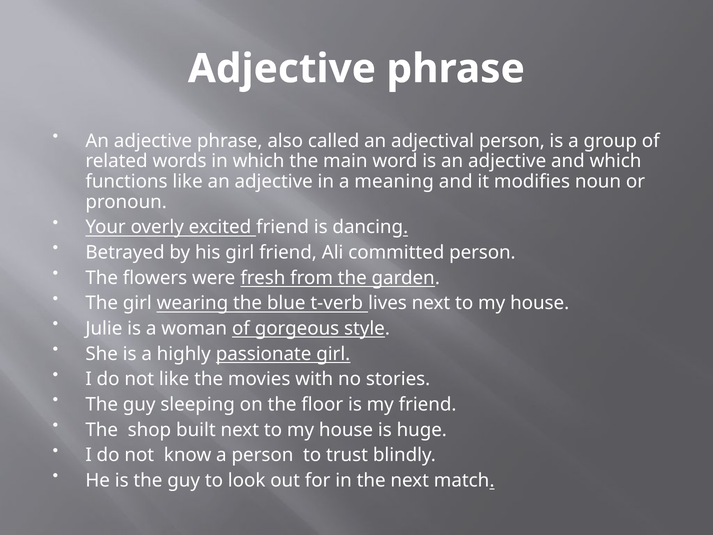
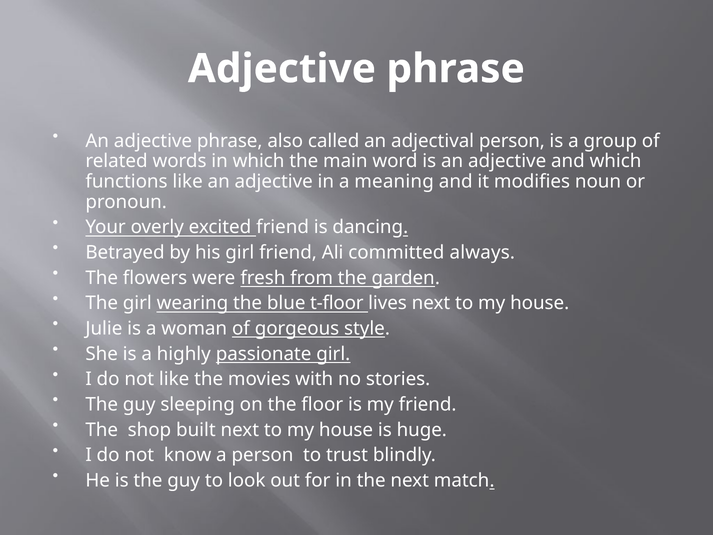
committed person: person -> always (482, 252)
t-verb: t-verb -> t-floor (337, 303)
